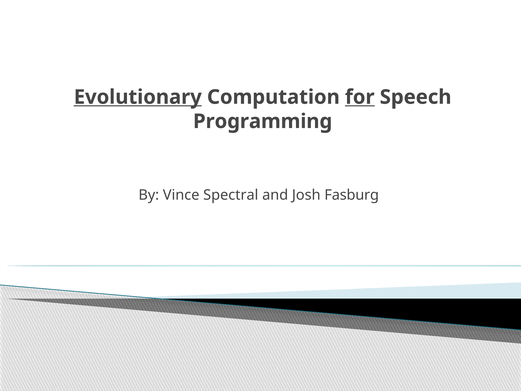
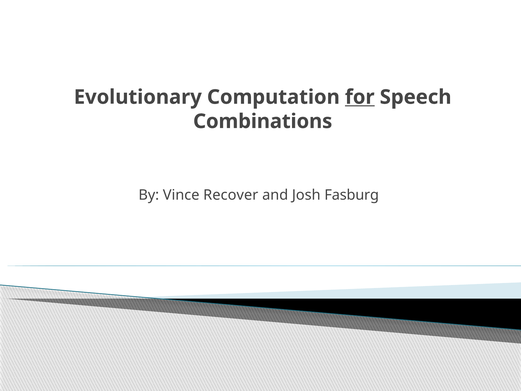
Evolutionary underline: present -> none (138, 97)
Programming: Programming -> Combinations (263, 121)
Spectral: Spectral -> Recover (231, 195)
